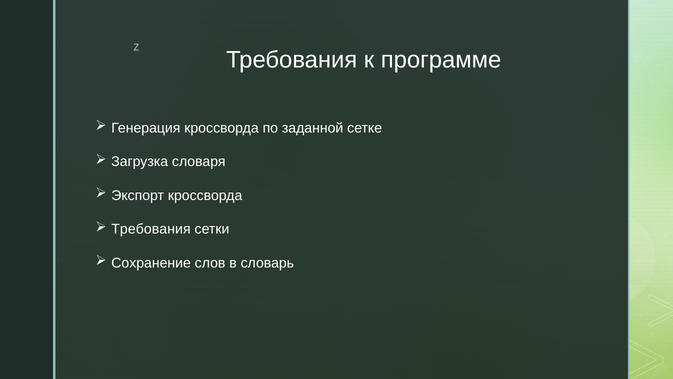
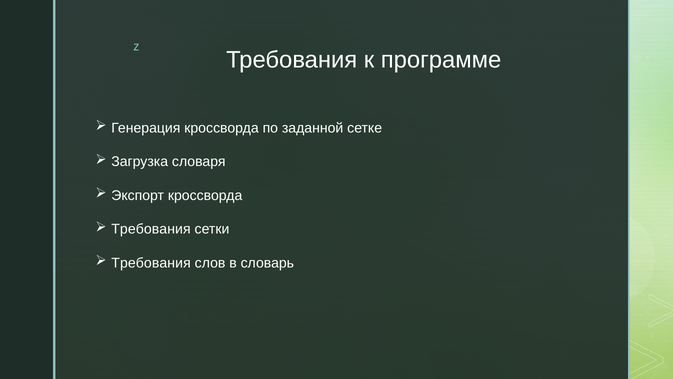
Сохранение: Сохранение -> Требования (151, 263)
